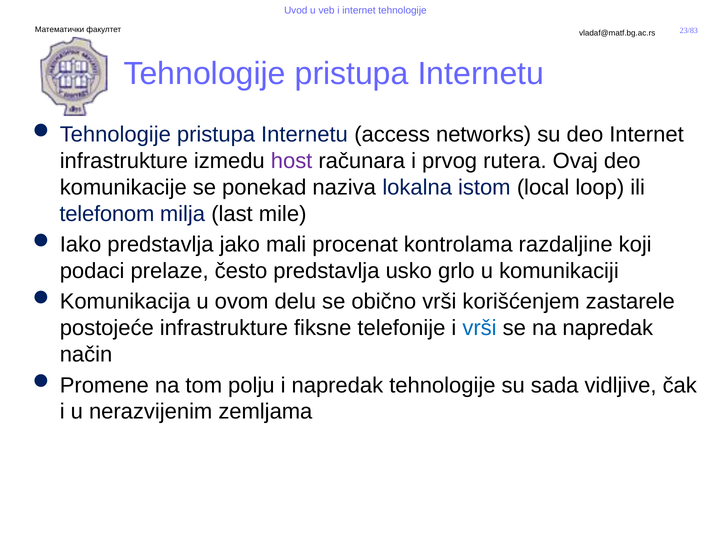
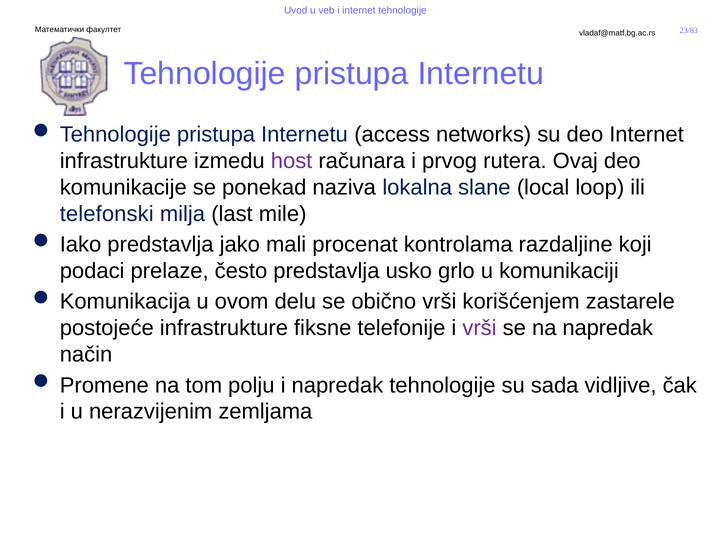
istom: istom -> slane (484, 188)
telefonom: telefonom -> telefonski (107, 214)
vrši colour: blue -> purple (480, 329)
